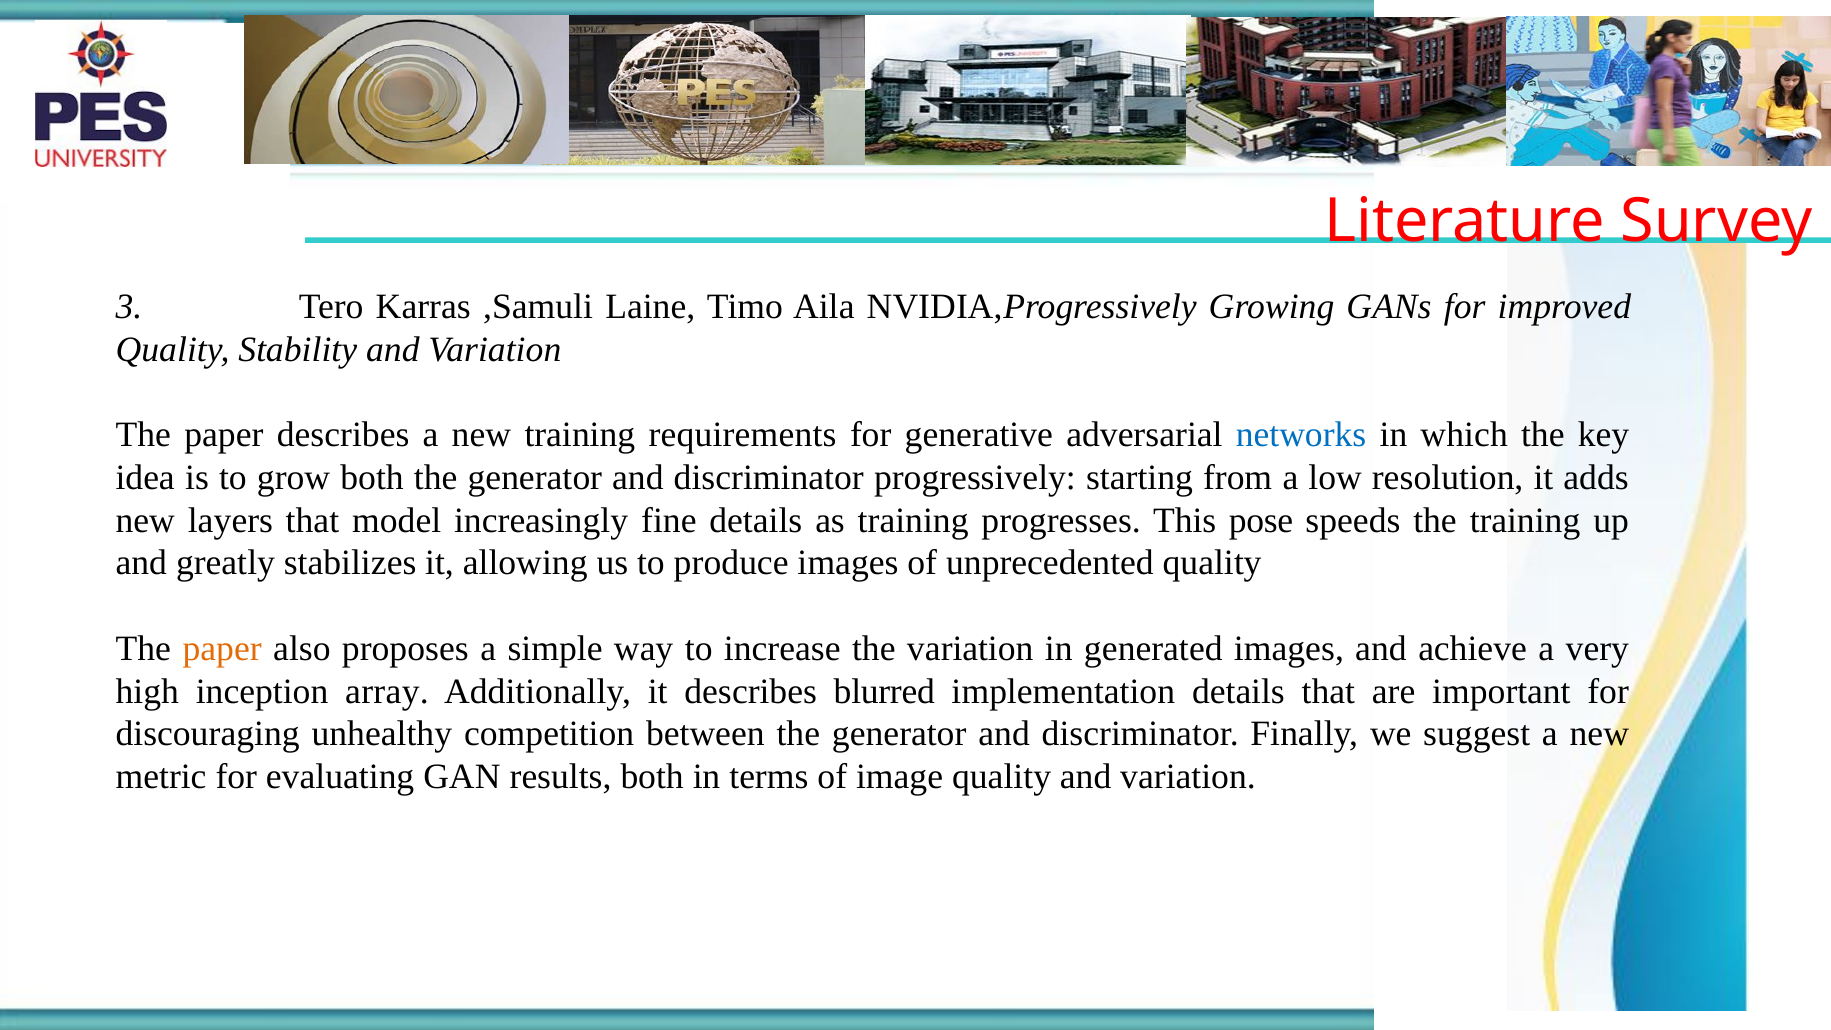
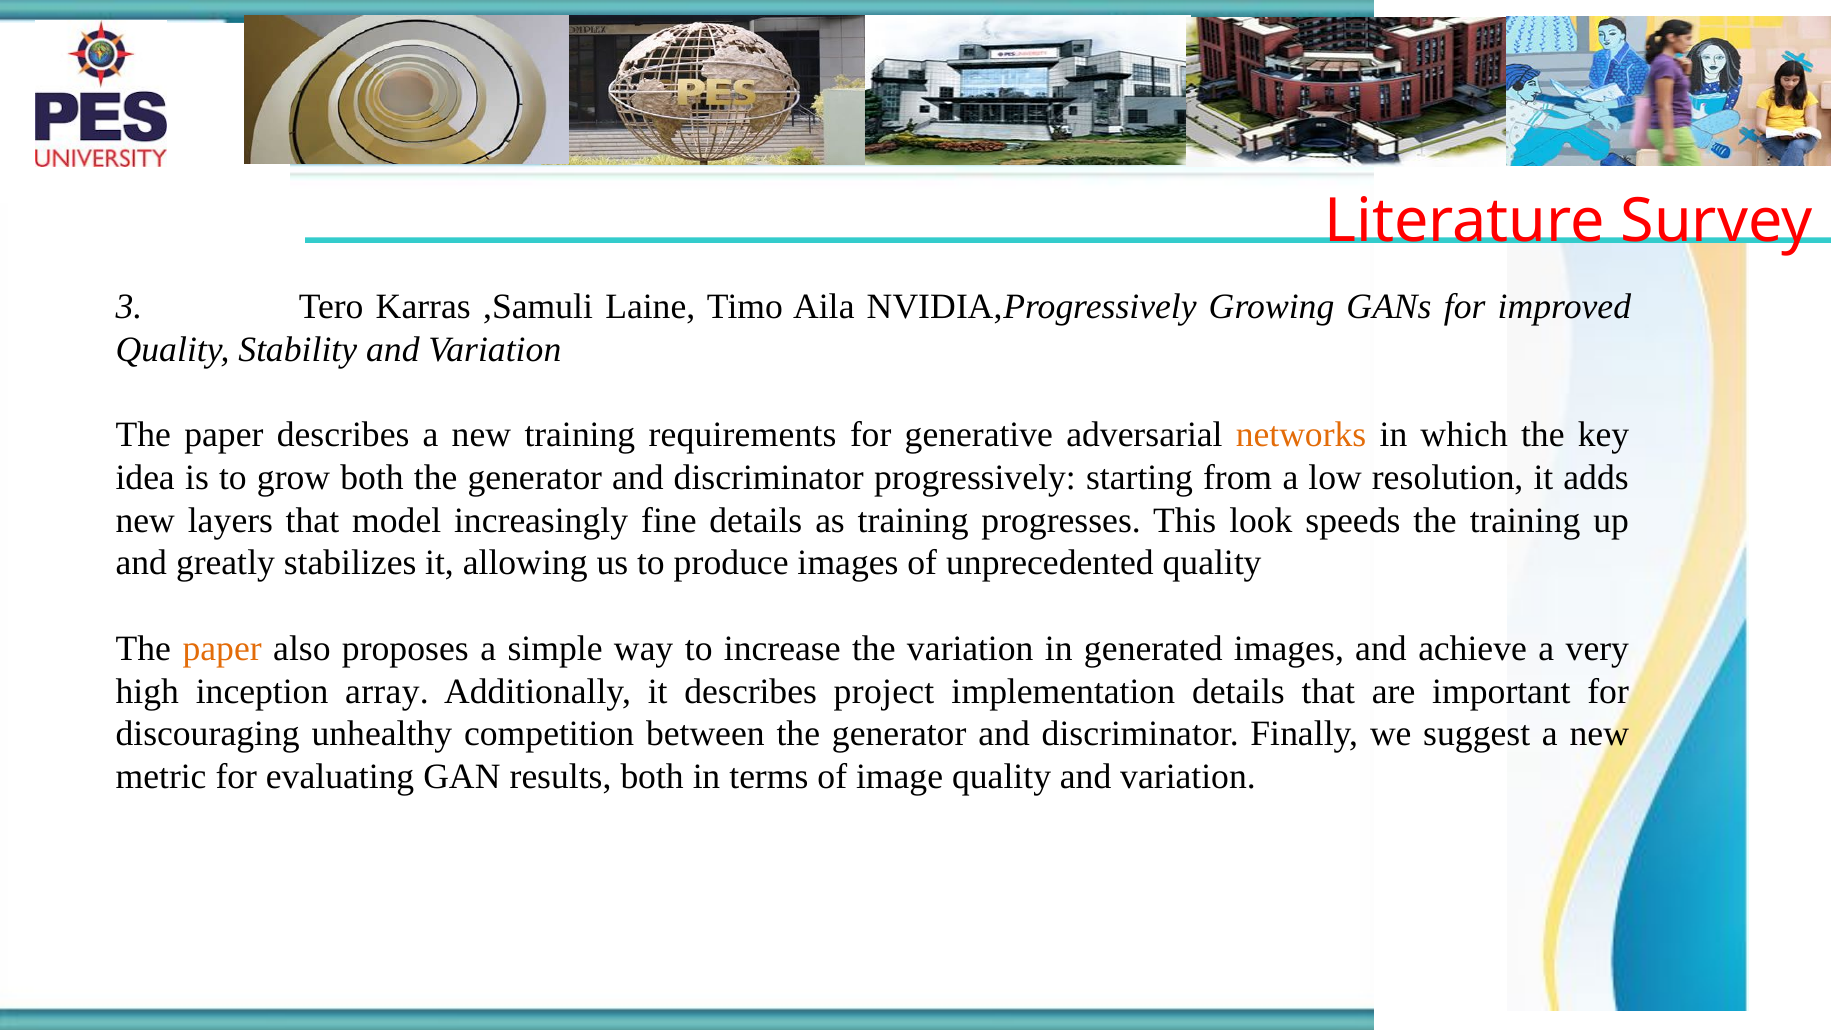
networks colour: blue -> orange (1301, 435)
pose: pose -> look (1261, 520)
blurred: blurred -> project (884, 691)
